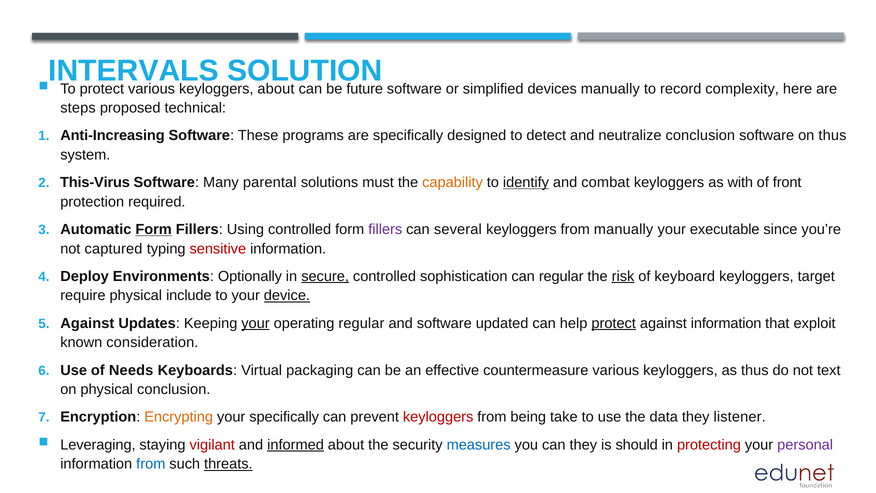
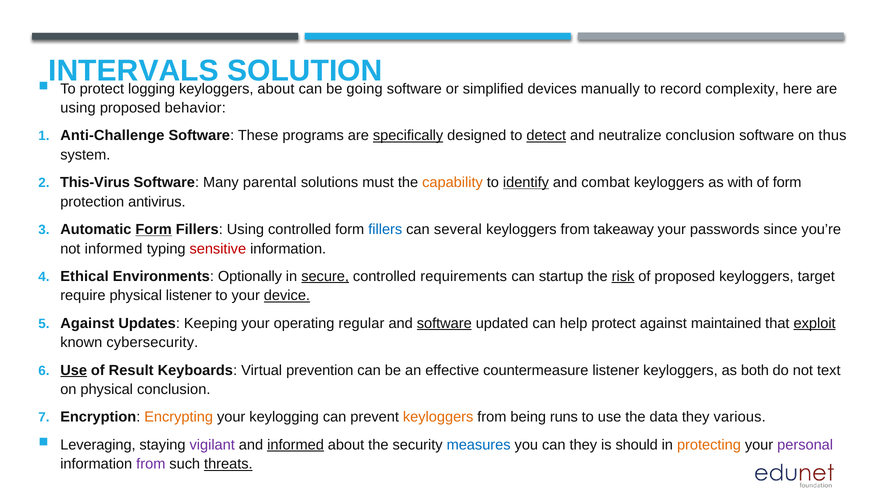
protect various: various -> logging (152, 89)
future: future -> going (365, 89)
steps: steps -> using (78, 108)
technical: technical -> behavior (195, 108)
Anti-Increasing: Anti-Increasing -> Anti-Challenge (112, 136)
specifically underline: none -> present (408, 136)
detect underline: none -> present (546, 136)
of front: front -> form (787, 182)
required: required -> antivirus (157, 202)
fillers colour: purple -> blue (385, 229)
from manually: manually -> takeaway (624, 229)
executable: executable -> passwords (725, 229)
not captured: captured -> informed (114, 249)
Deploy: Deploy -> Ethical (84, 276)
sophistication: sophistication -> requirements (464, 276)
can regular: regular -> startup (561, 276)
of keyboard: keyboard -> proposed (685, 276)
physical include: include -> listener (189, 295)
your underline: present -> none (256, 323)
software underline: none -> present (444, 323)
protect underline: present -> none (614, 323)
against information: information -> maintained (726, 323)
exploit underline: none -> present (815, 323)
consideration: consideration -> cybersecurity (152, 342)
Use underline: none -> present (74, 370)
Needs: Needs -> Result (131, 370)
packaging: packaging -> prevention (320, 370)
countermeasure various: various -> listener (616, 370)
as thus: thus -> both (755, 370)
your specifically: specifically -> keylogging (284, 417)
keyloggers colour: red -> orange (438, 417)
take: take -> runs (564, 417)
listener: listener -> various (740, 417)
vigilant colour: red -> purple (212, 445)
protecting colour: red -> orange (709, 445)
from colour: blue -> purple (151, 464)
